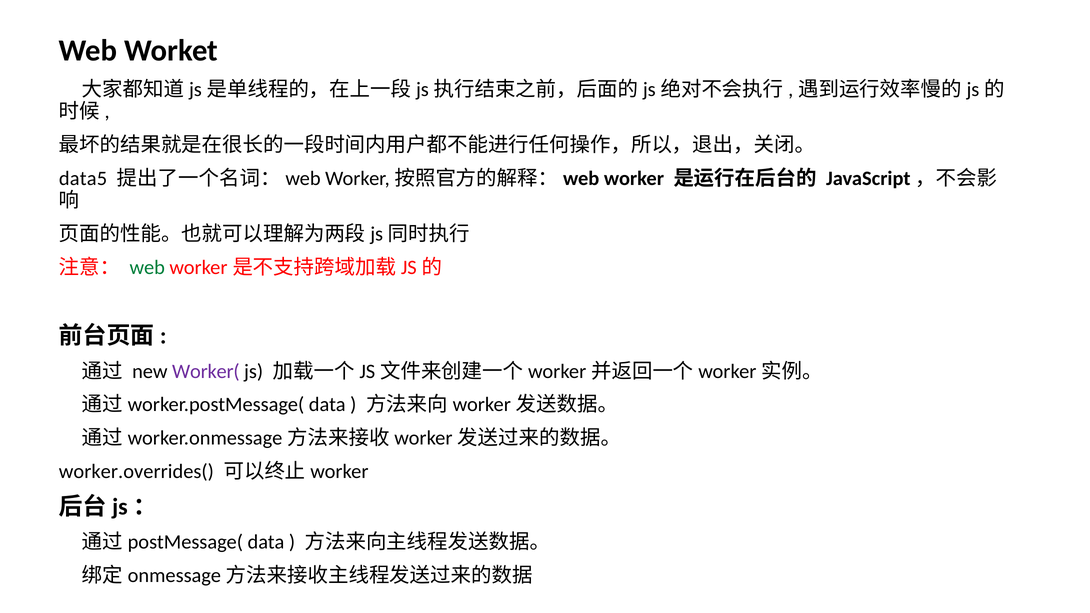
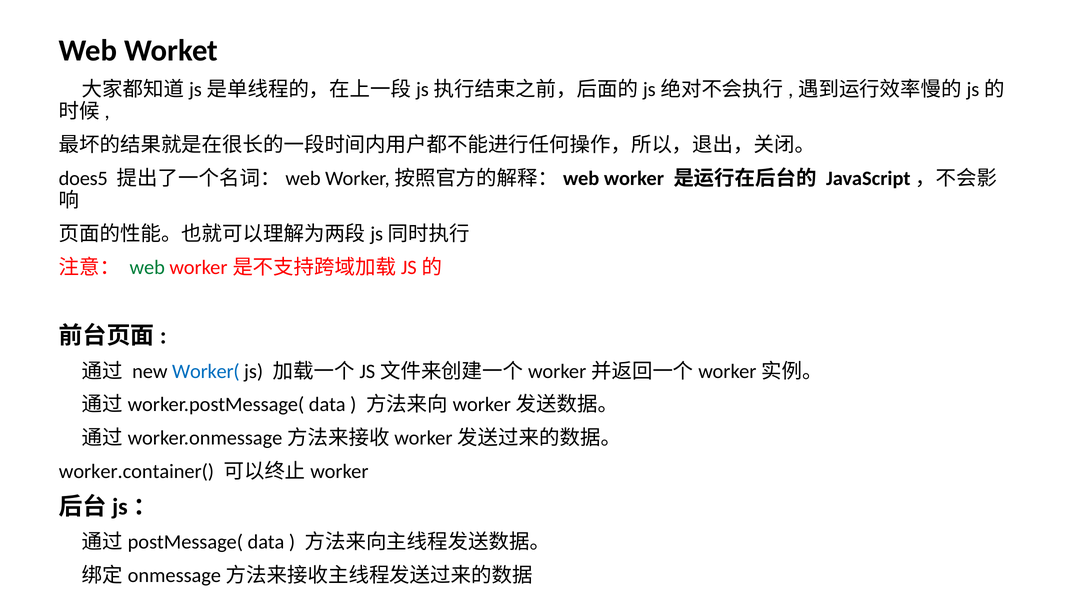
data5: data5 -> does5 (83, 178)
Worker( colour: purple -> blue (206, 371)
worker.overrides(: worker.overrides( -> worker.container( (136, 472)
